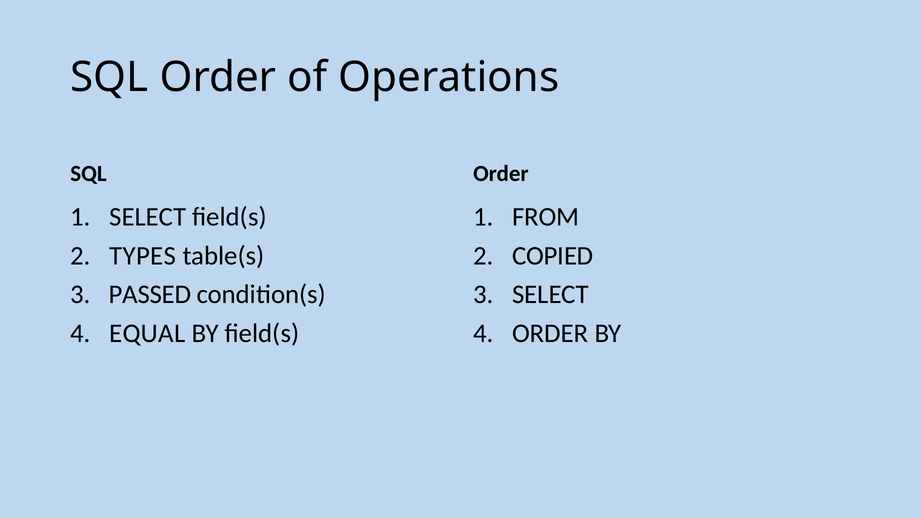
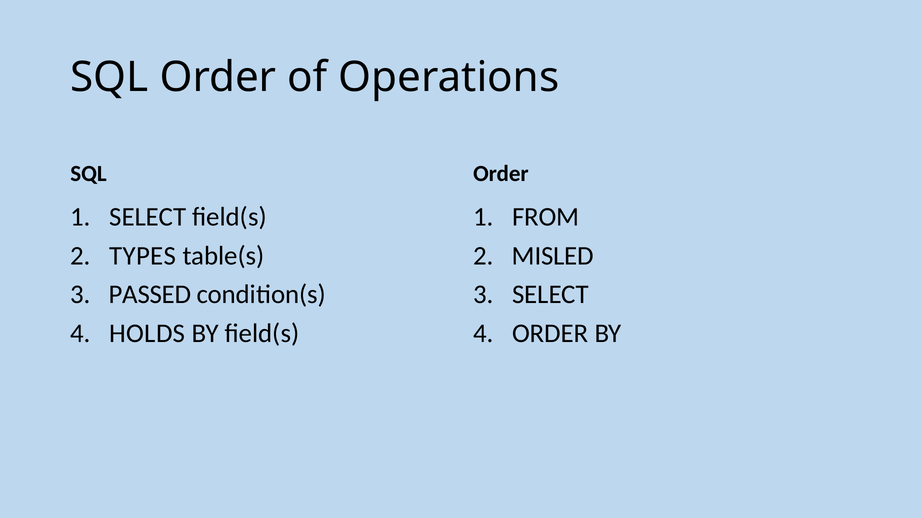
COPIED: COPIED -> MISLED (553, 256)
EQUAL: EQUAL -> HOLDS (147, 333)
